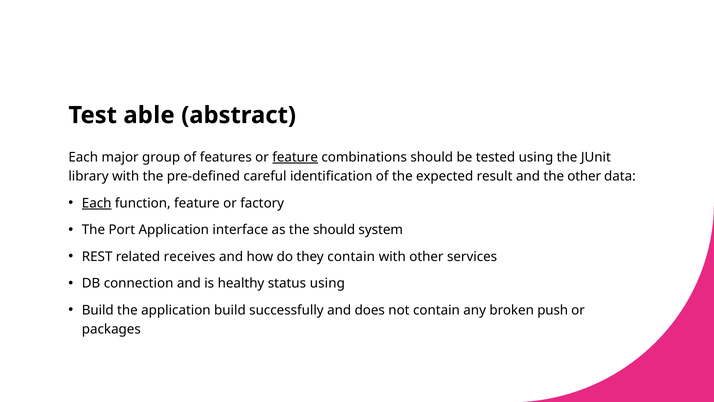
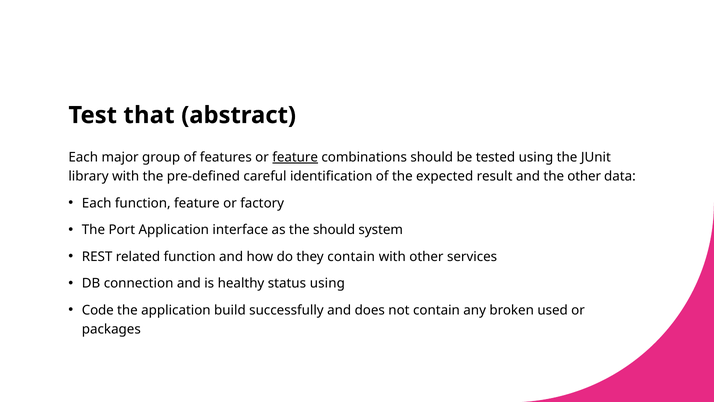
able: able -> that (149, 115)
Each underline: present -> none (97, 203)
related receives: receives -> function (190, 256)
Build: Build -> Code (98, 310)
push: push -> used (553, 310)
